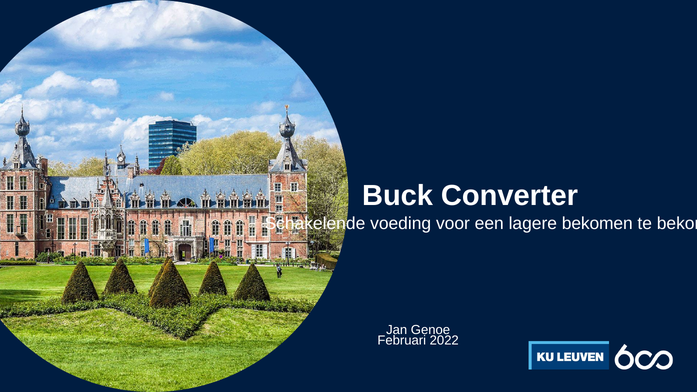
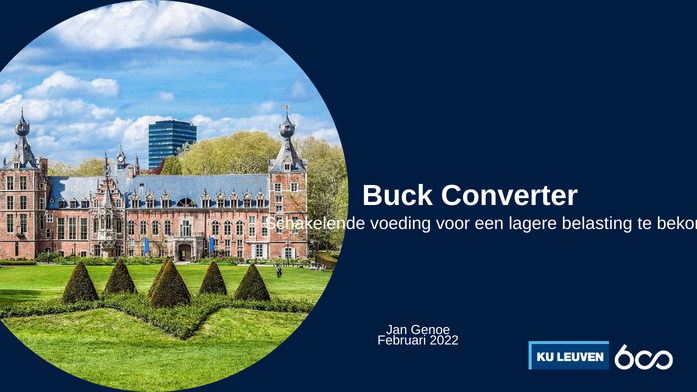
lagere bekomen: bekomen -> belasting (597, 223)
